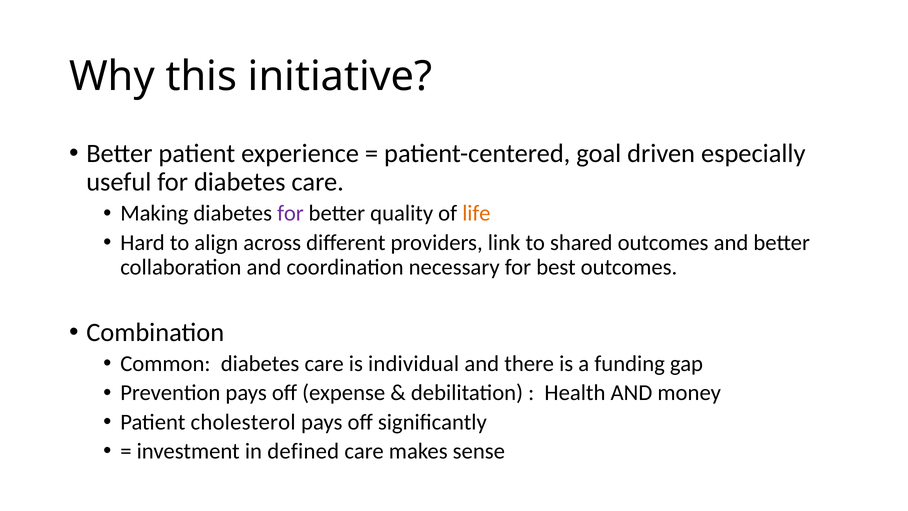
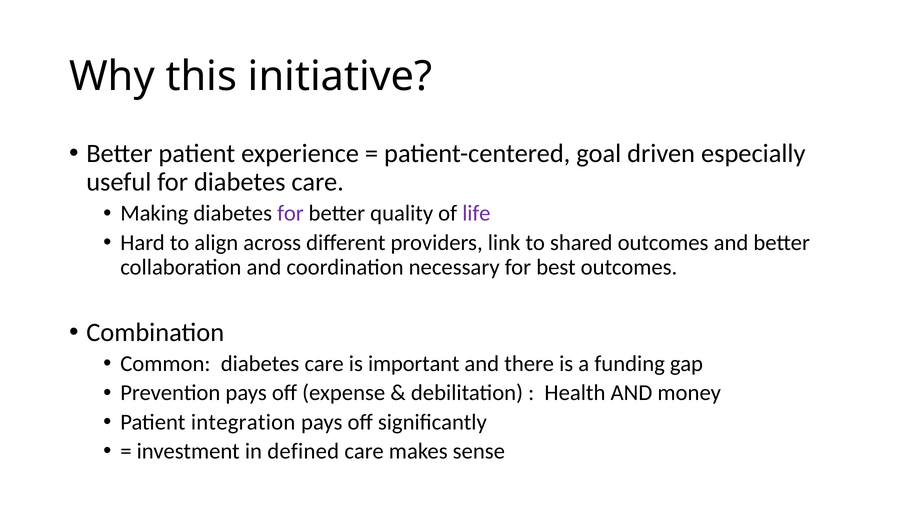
life colour: orange -> purple (476, 213)
individual: individual -> important (414, 364)
cholesterol: cholesterol -> integration (243, 422)
